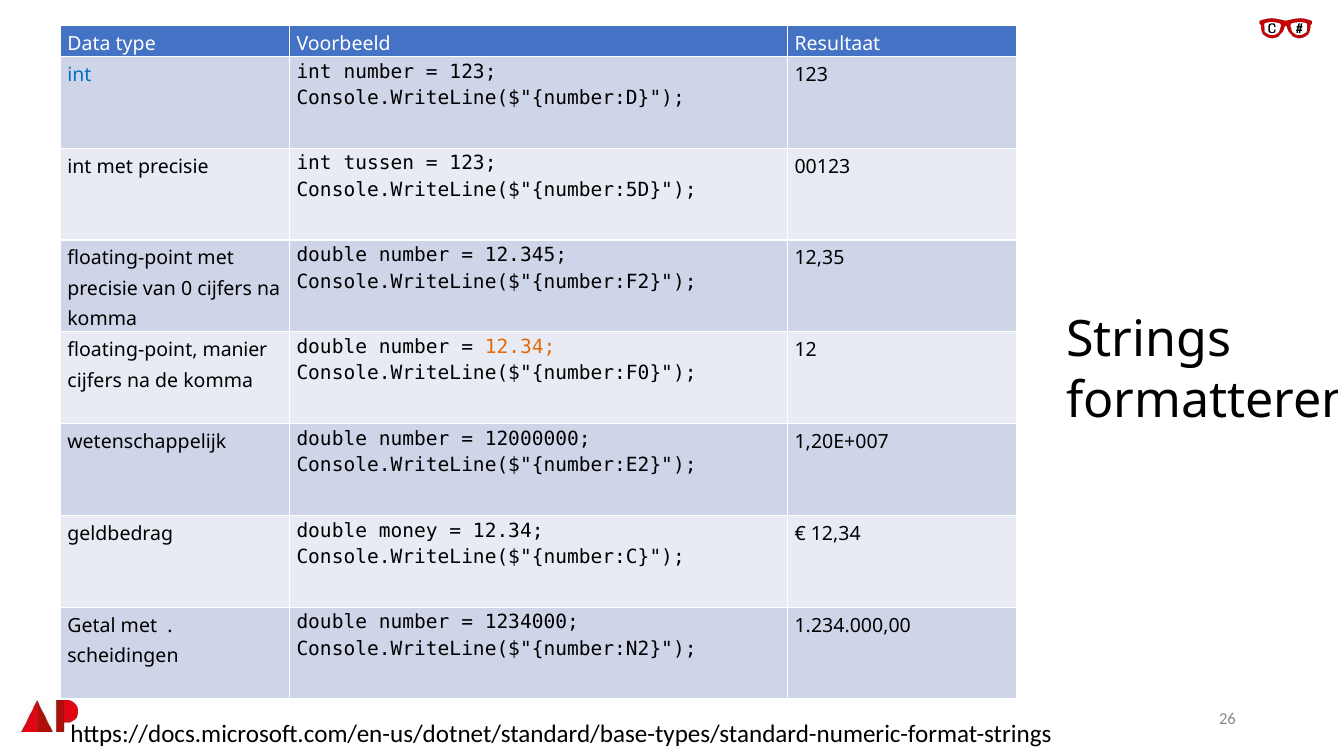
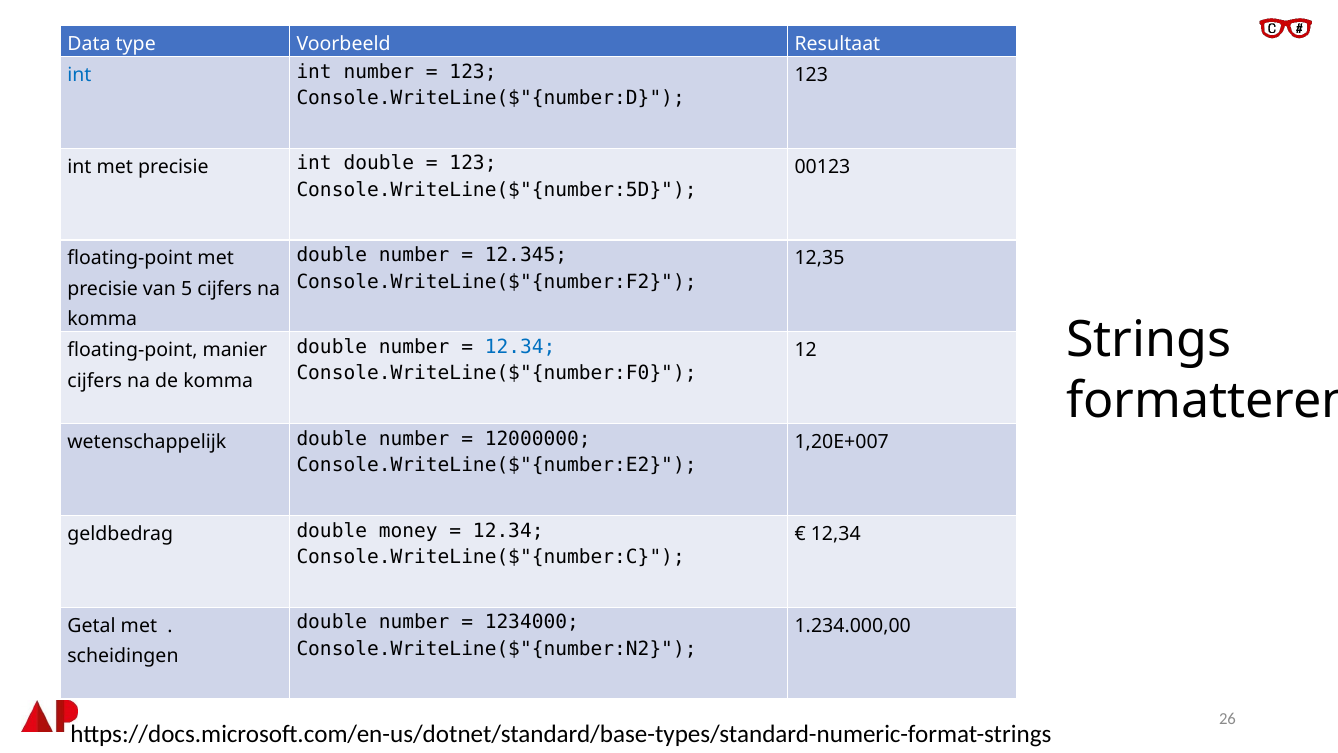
int tussen: tussen -> double (379, 163)
0: 0 -> 5 (187, 289)
12.34 colour: orange -> blue (520, 347)
